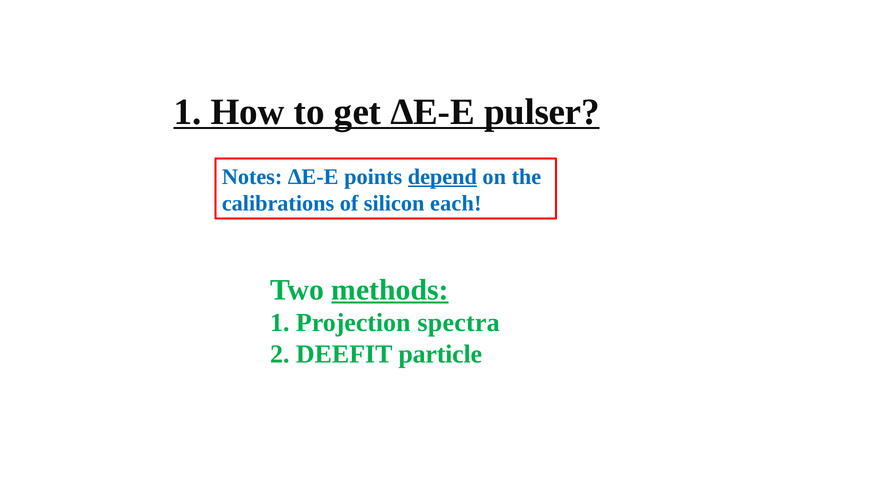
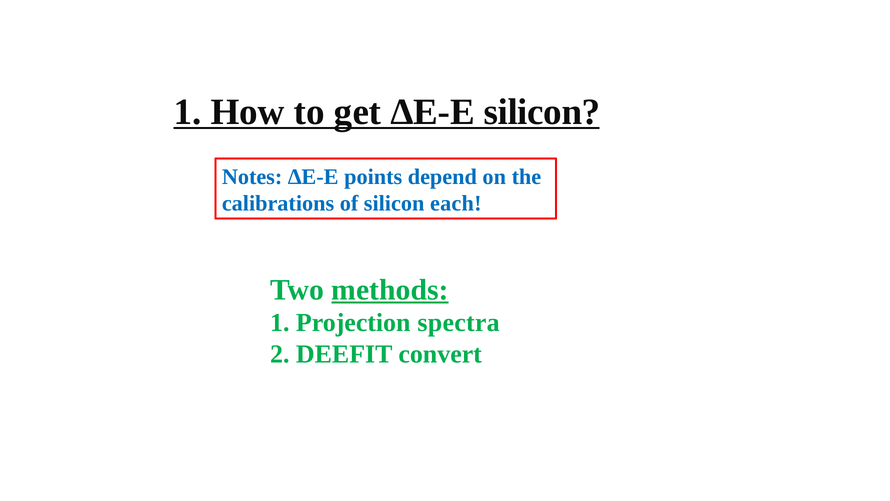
∆E-E pulser: pulser -> silicon (542, 112)
depend underline: present -> none (442, 177)
particle: particle -> convert (440, 354)
